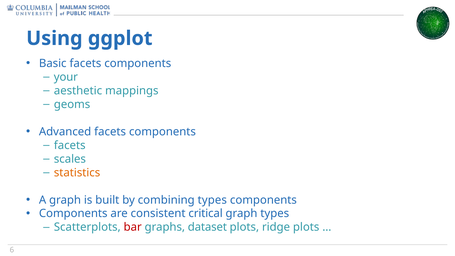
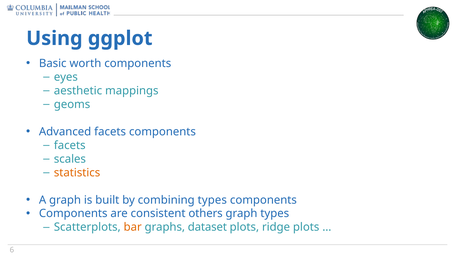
Basic facets: facets -> worth (85, 63)
your: your -> eyes (66, 77)
critical: critical -> others (206, 214)
bar colour: red -> orange (133, 227)
